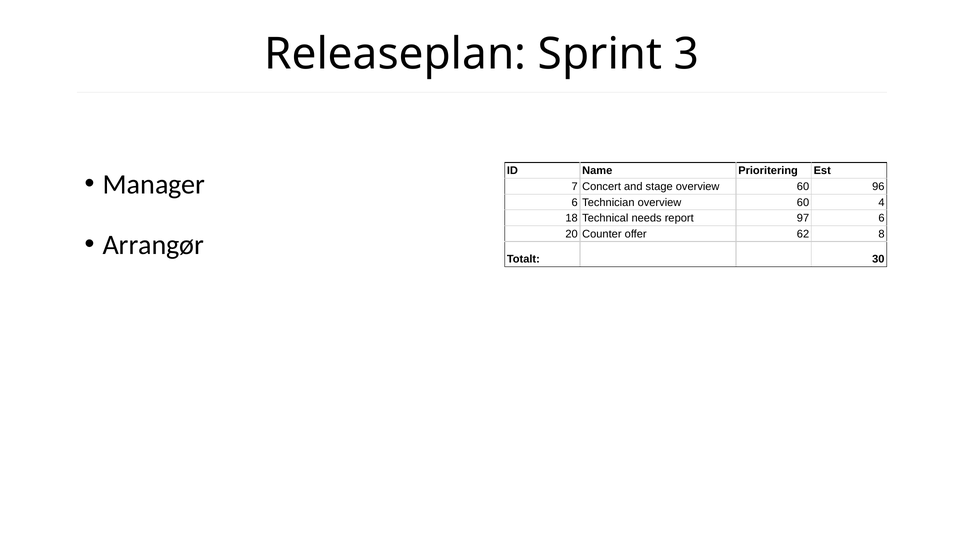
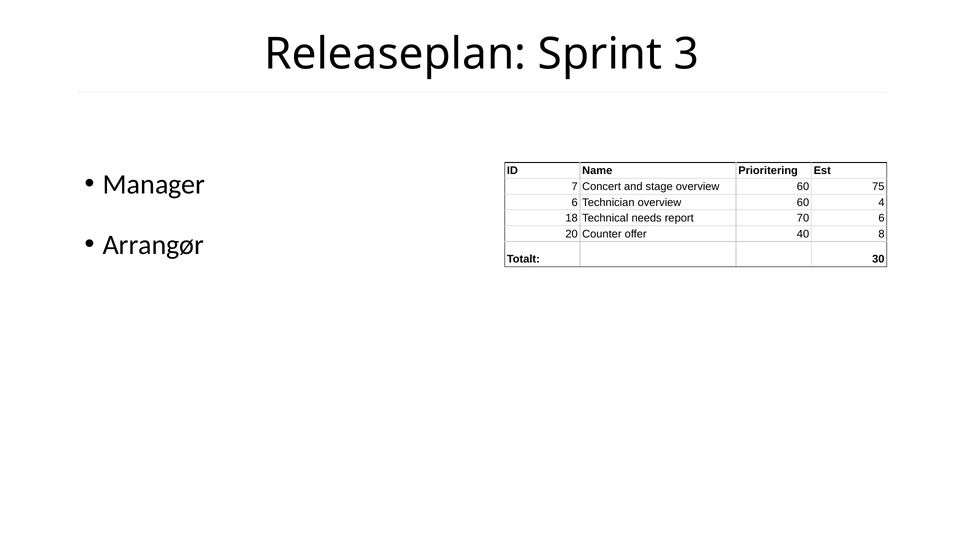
96: 96 -> 75 (878, 187)
97: 97 -> 70 (803, 218)
62: 62 -> 40 (803, 234)
